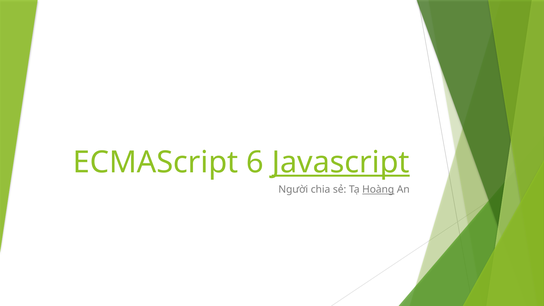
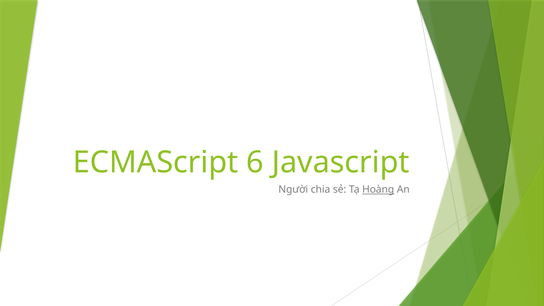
Javascript underline: present -> none (341, 162)
